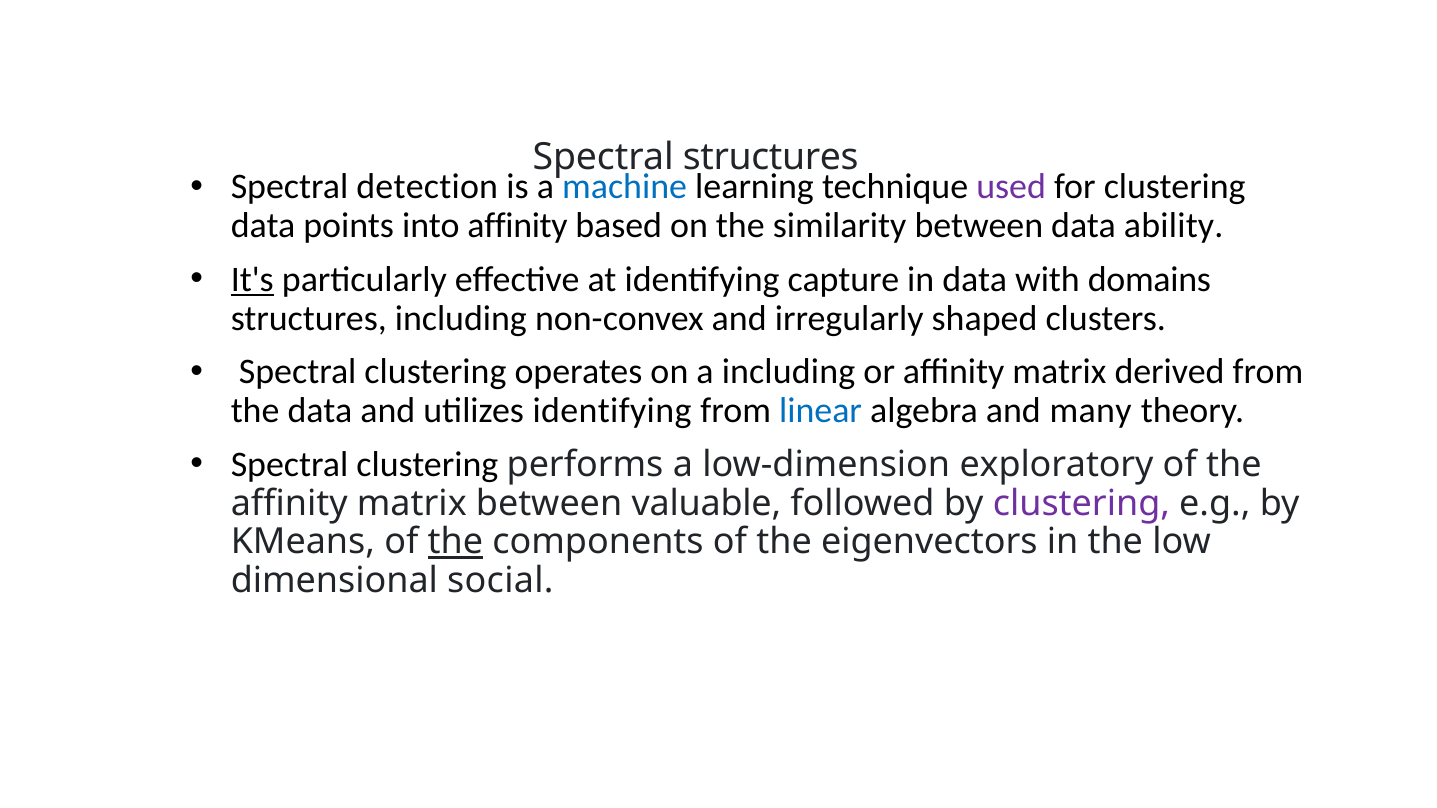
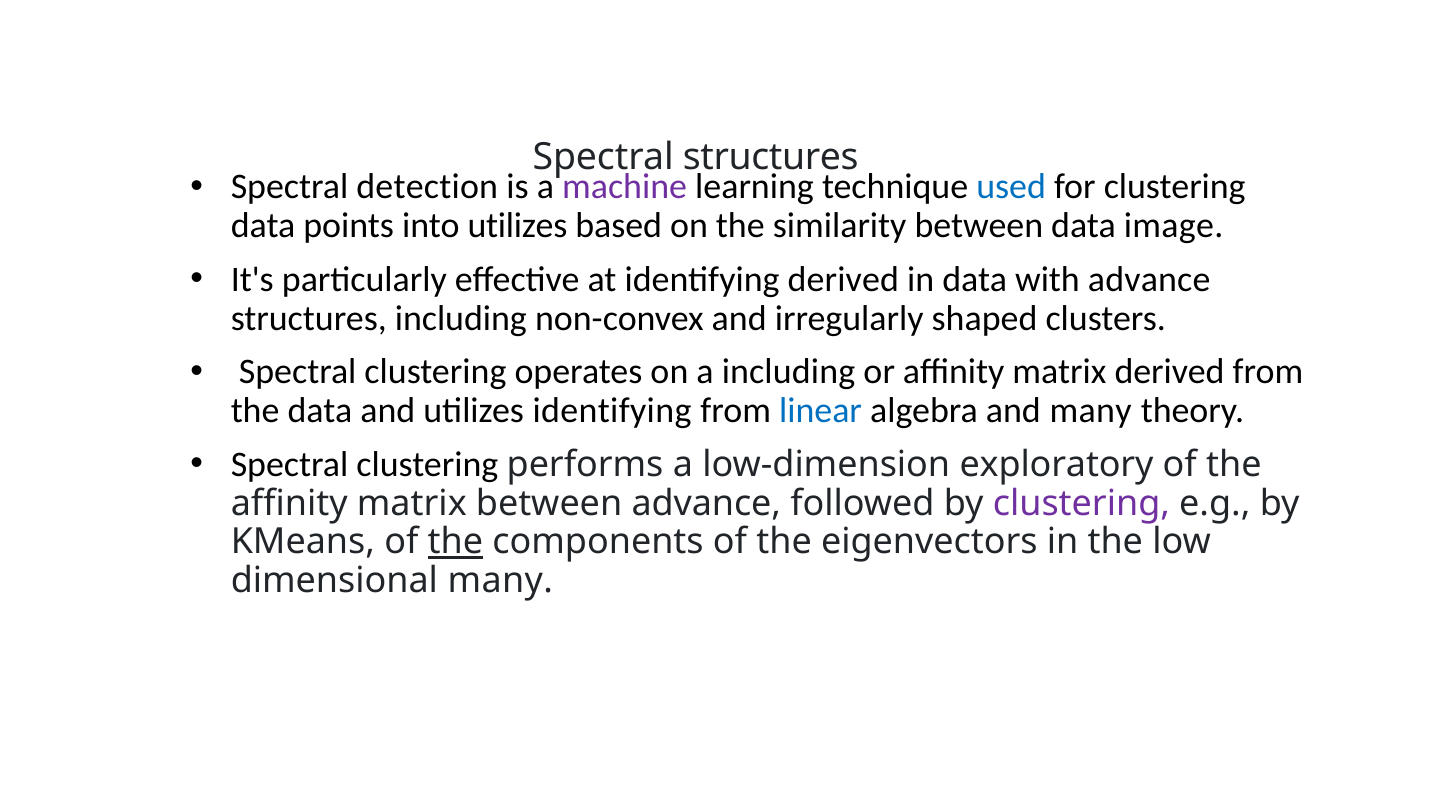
machine colour: blue -> purple (625, 187)
used colour: purple -> blue (1011, 187)
into affinity: affinity -> utilizes (517, 226)
ability: ability -> image (1174, 226)
It's underline: present -> none (252, 280)
identifying capture: capture -> derived (843, 280)
with domains: domains -> advance (1149, 280)
between valuable: valuable -> advance (706, 503)
dimensional social: social -> many (500, 581)
